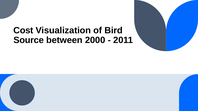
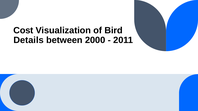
Source: Source -> Details (29, 40)
